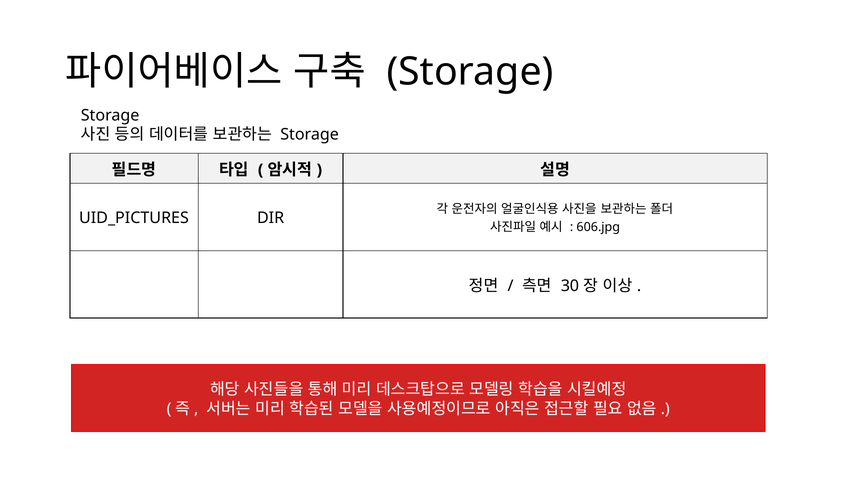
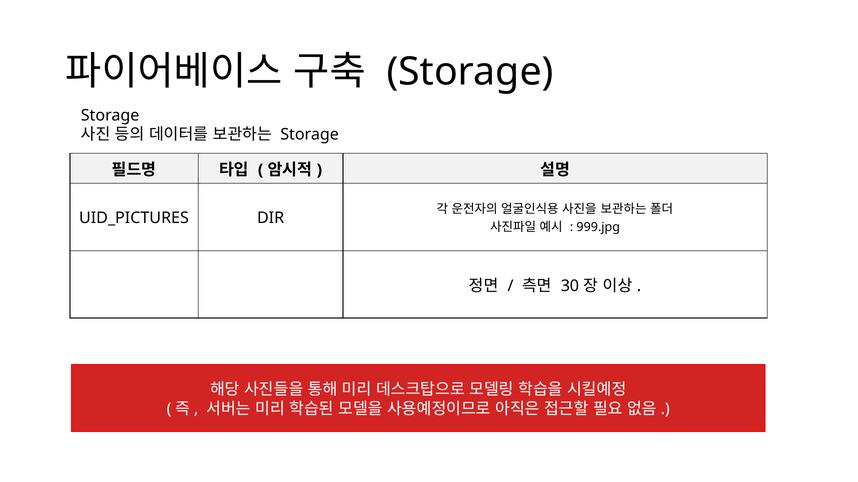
606.jpg: 606.jpg -> 999.jpg (598, 228)
